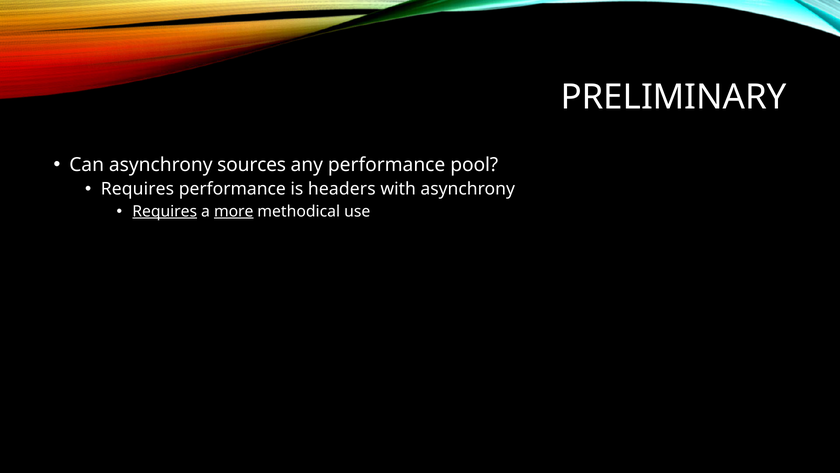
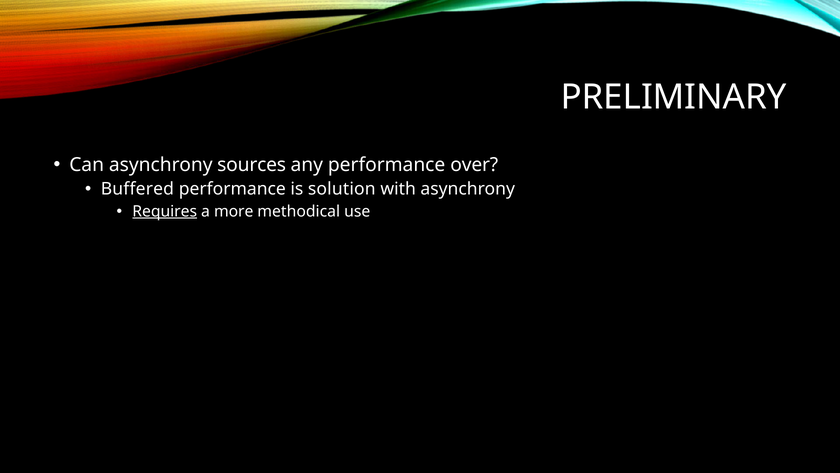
pool: pool -> over (474, 165)
Requires: Requires -> Buffered (137, 189)
headers: headers -> solution (342, 189)
more underline: present -> none (234, 211)
